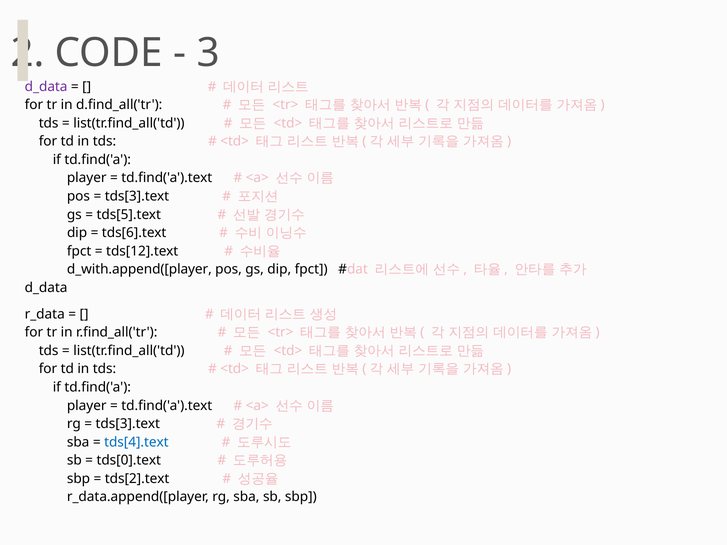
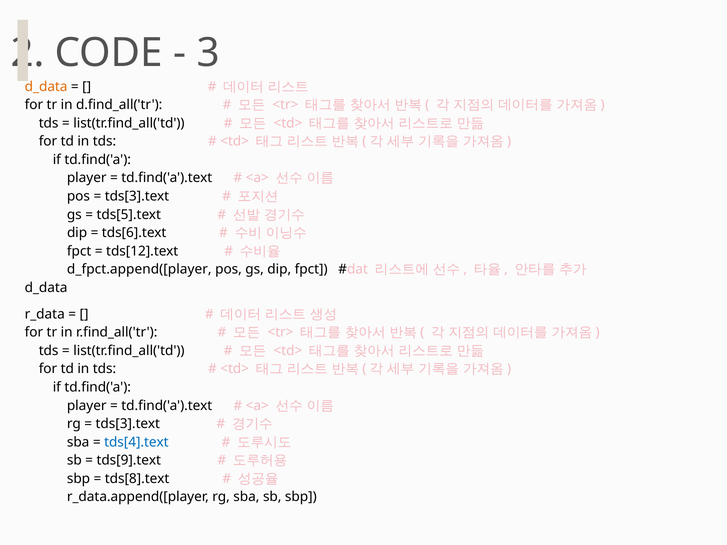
d_data colour: purple -> orange (46, 87)
d_with.append([player: d_with.append([player -> d_fpct.append([player (139, 270)
tds[0].text: tds[0].text -> tds[9].text (129, 461)
tds[2].text: tds[2].text -> tds[8].text (137, 479)
